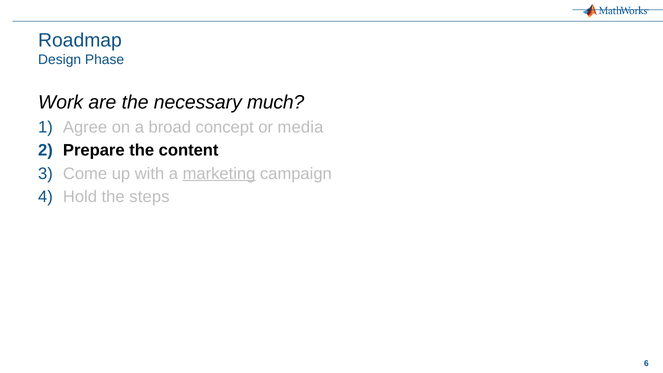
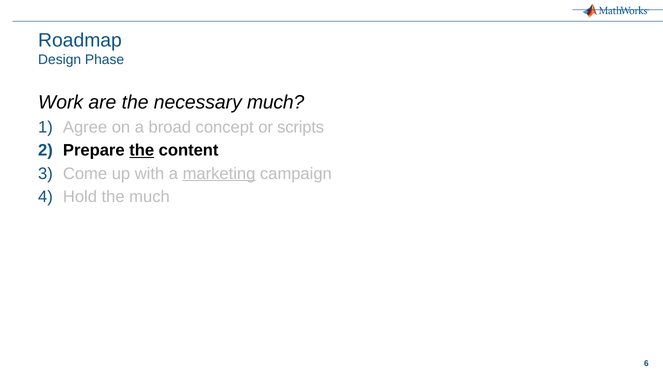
media: media -> scripts (301, 127)
the underline: none -> present (142, 150)
the steps: steps -> much (150, 197)
